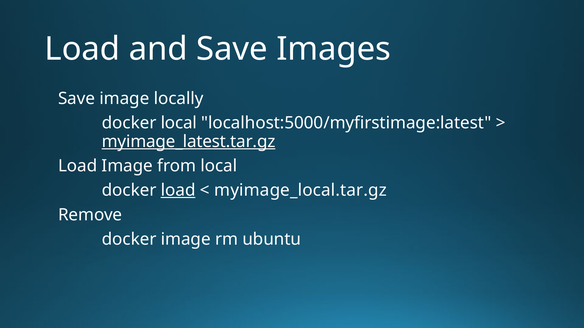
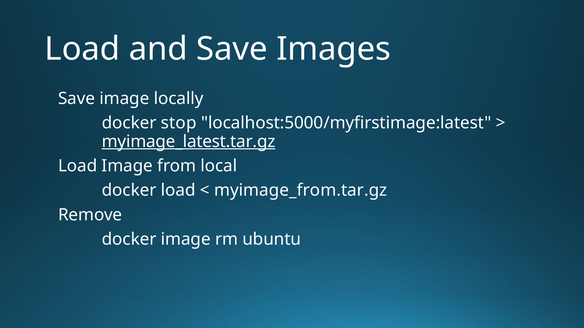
docker local: local -> stop (179, 123)
load underline: present -> none (178, 191)
myimage_local.tar.gz: myimage_local.tar.gz -> myimage_from.tar.gz (301, 191)
